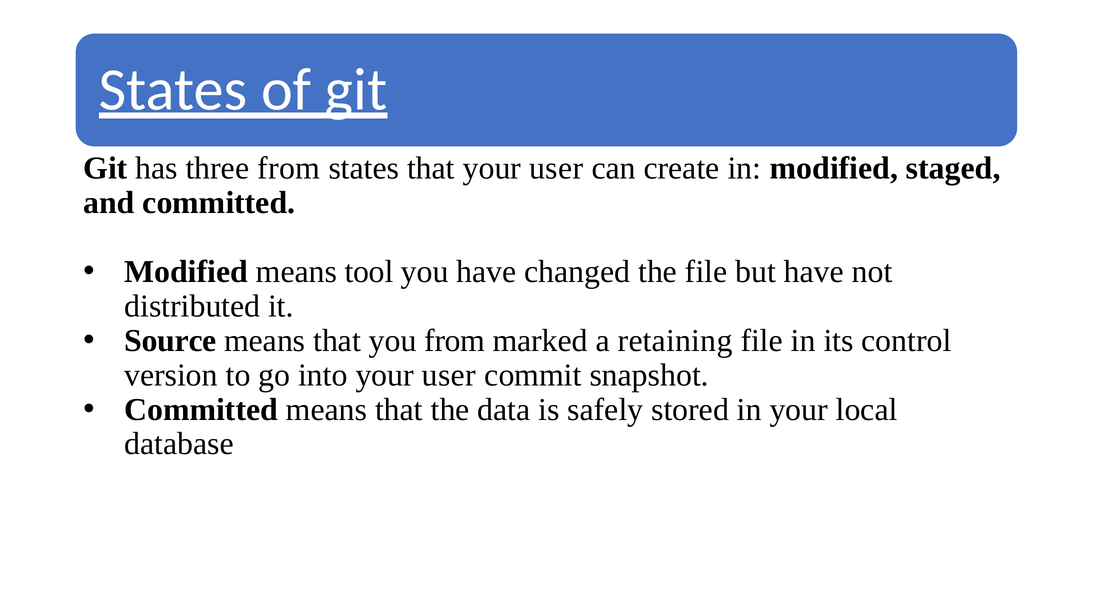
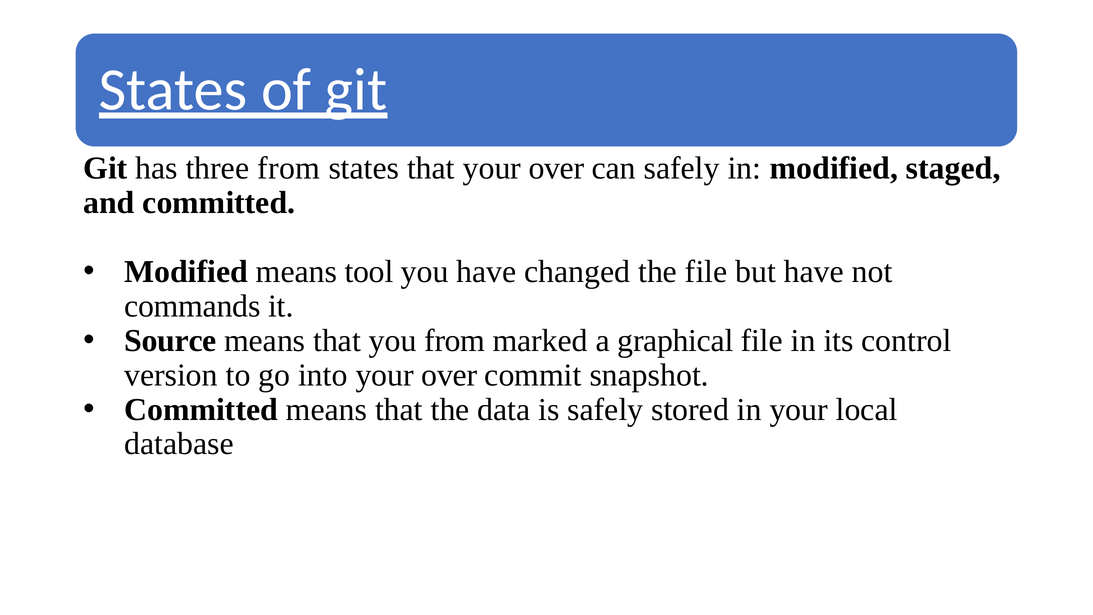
that your user: user -> over (557, 168)
can create: create -> safely (682, 168)
distributed: distributed -> commands (192, 306)
retaining: retaining -> graphical (675, 341)
into your user: user -> over (449, 375)
